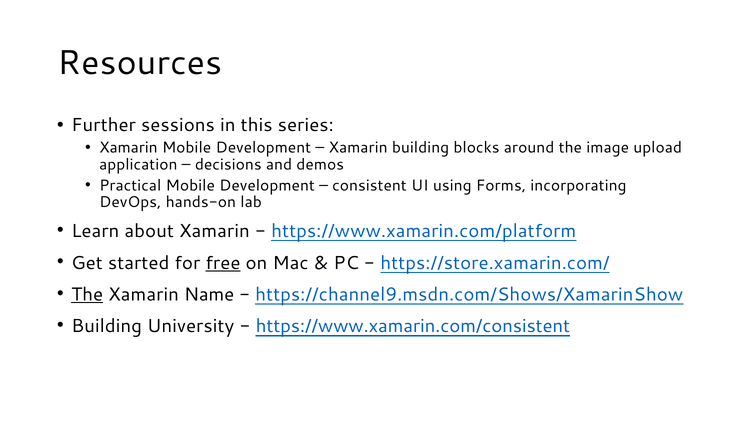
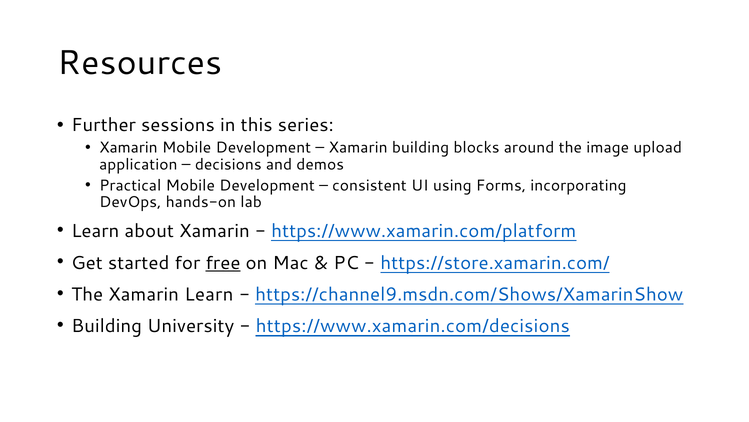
The underline: present -> none (87, 294)
Xamarin Name: Name -> Learn (209, 294)
https://www.xamarin.com/consistent: https://www.xamarin.com/consistent -> https://www.xamarin.com/decisions (413, 326)
